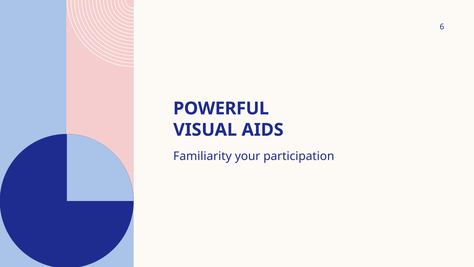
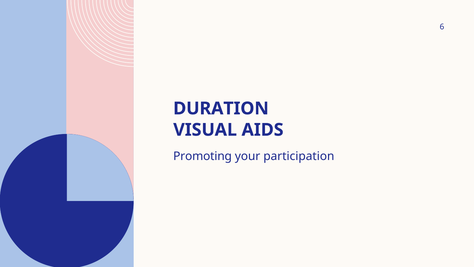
POWERFUL: POWERFUL -> DURATION (221, 108)
Familiarity: Familiarity -> Promoting (203, 156)
